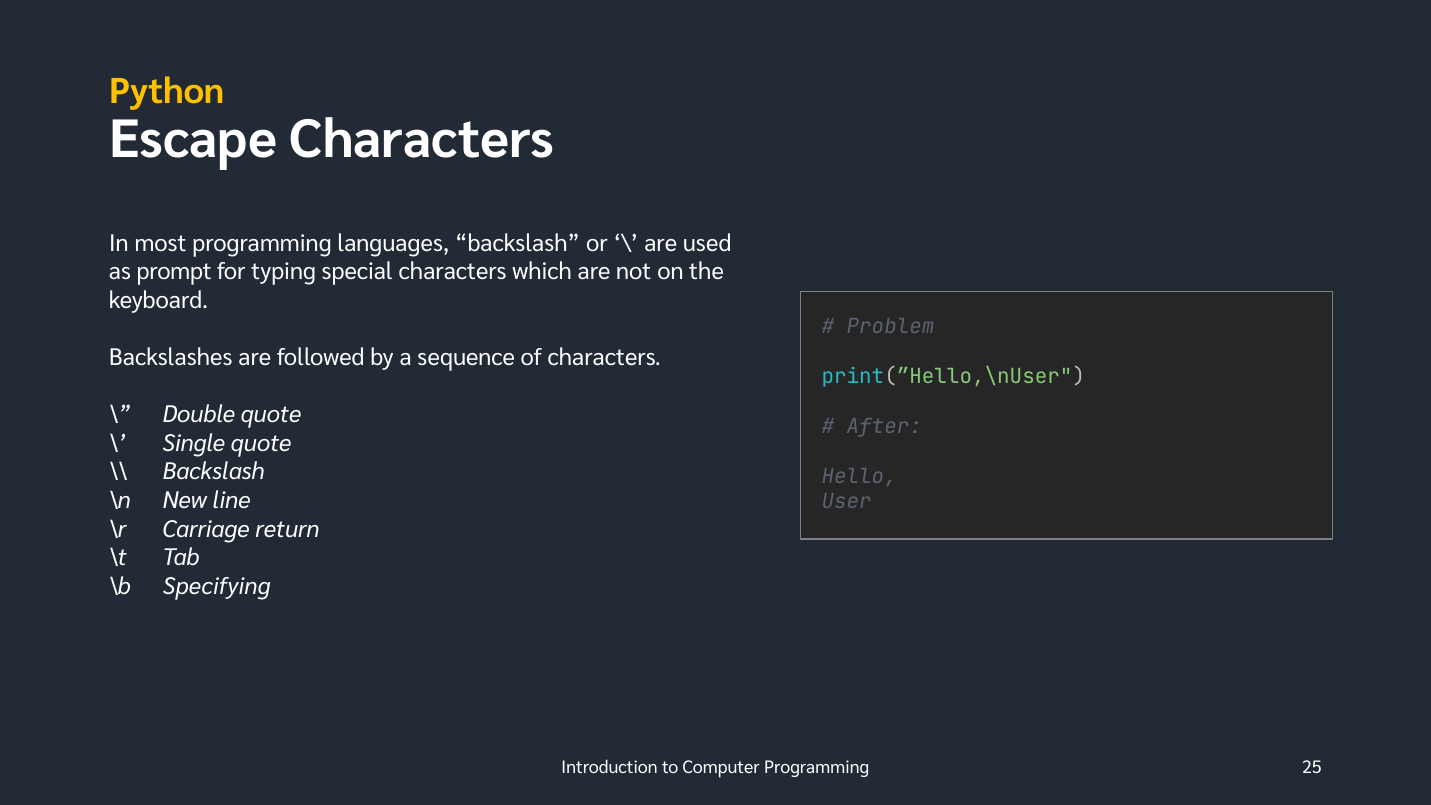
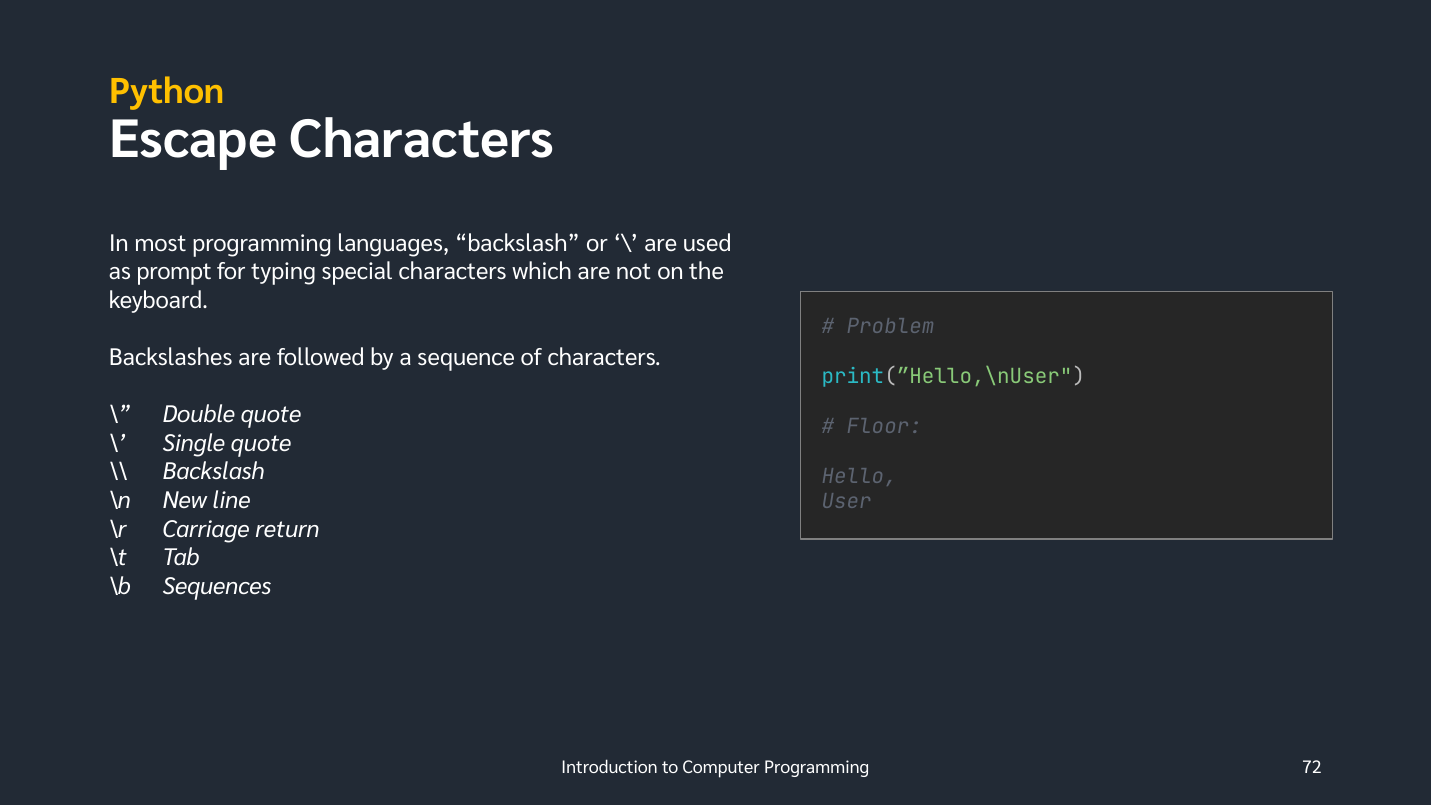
After: After -> Floor (884, 427)
Specifying: Specifying -> Sequences (217, 586)
25: 25 -> 72 (1312, 768)
